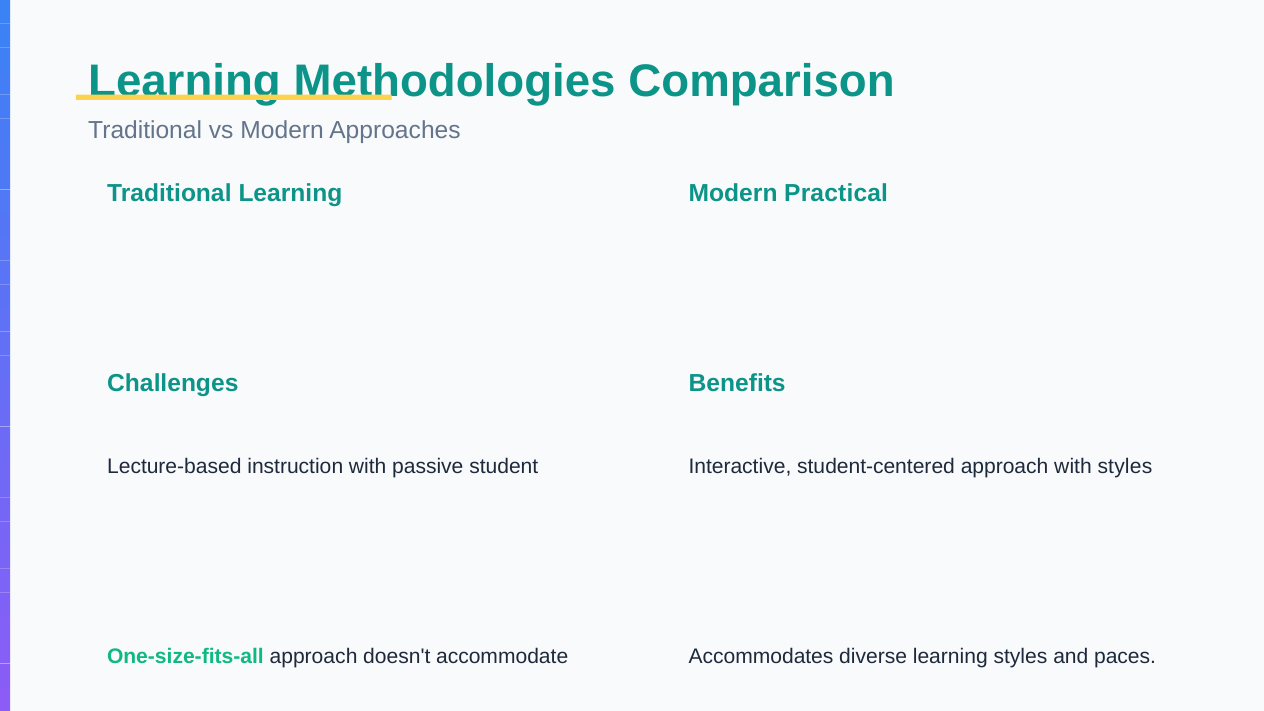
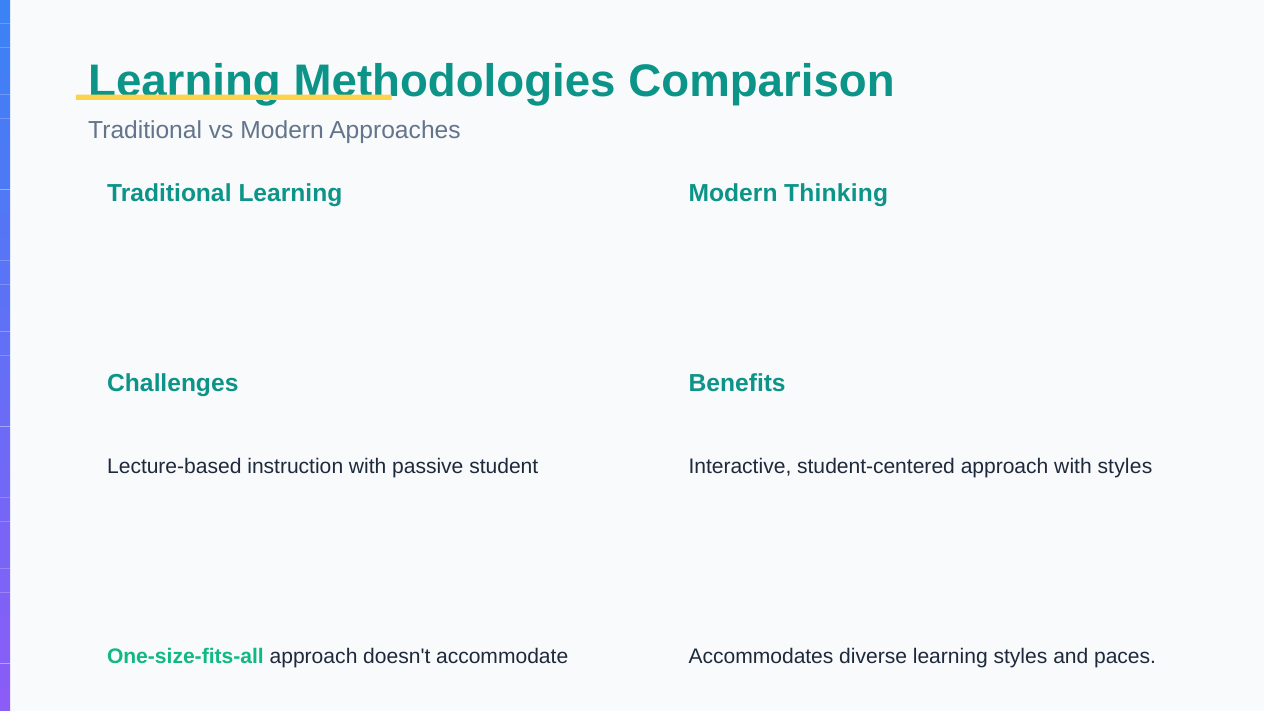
Modern Practical: Practical -> Thinking (836, 193)
